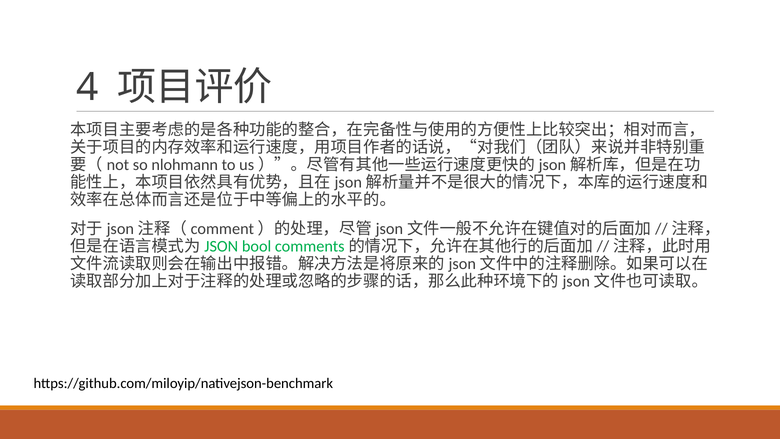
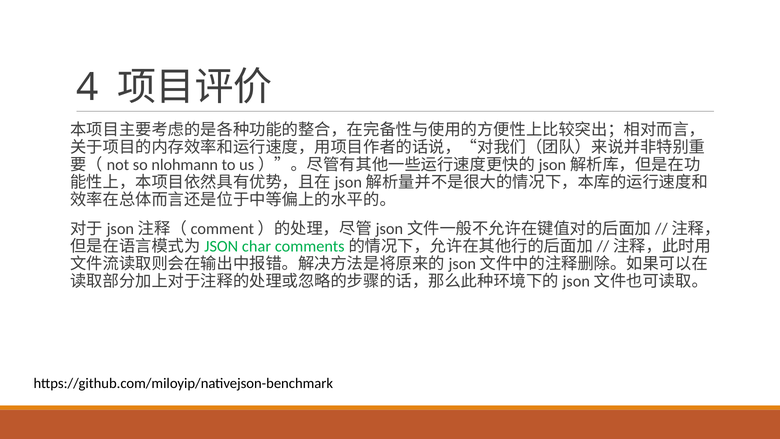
bool: bool -> char (257, 246)
